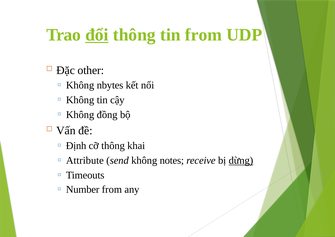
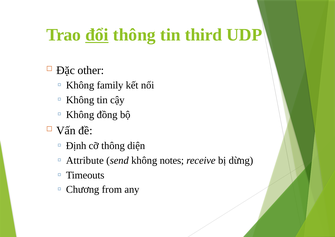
tin from: from -> third (204, 35)
nbytes: nbytes -> family (110, 85)
khai: khai -> diện (136, 146)
dừng underline: present -> none (241, 160)
Number: Number -> Chương (83, 189)
